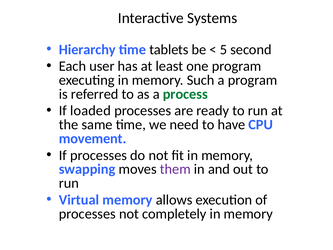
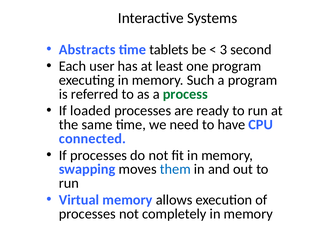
Hierarchy: Hierarchy -> Abstracts (87, 49)
5: 5 -> 3 (223, 49)
movement: movement -> connected (92, 139)
them colour: purple -> blue (175, 169)
